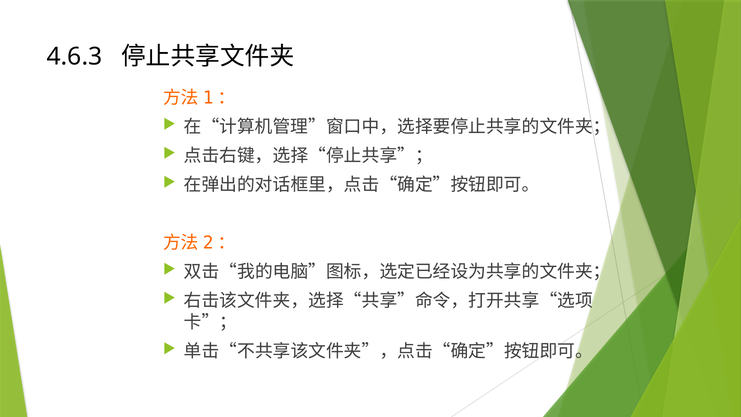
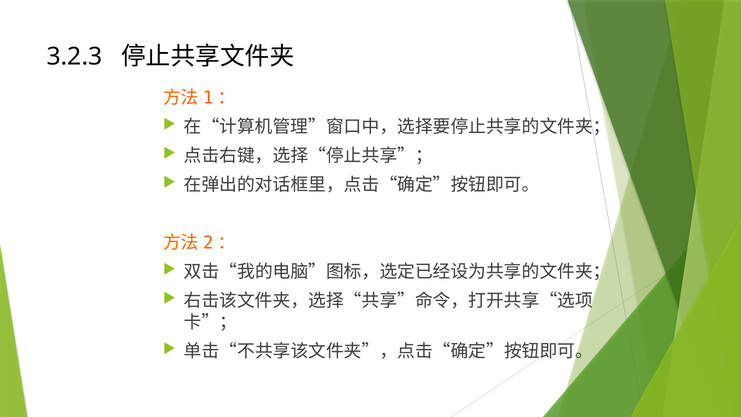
4.6.3: 4.6.3 -> 3.2.3 (75, 56)
